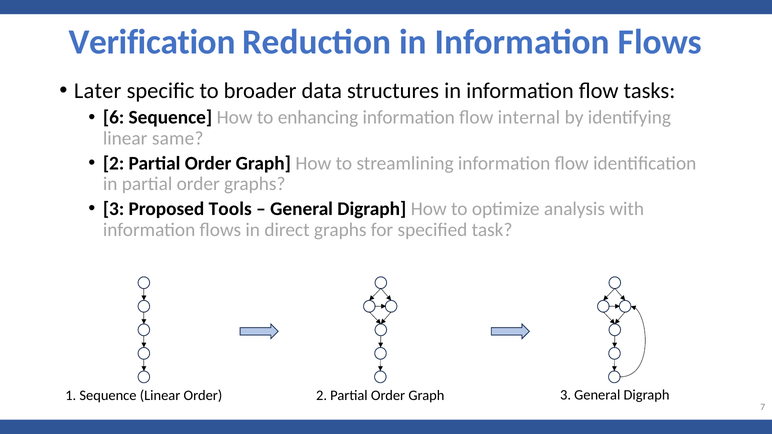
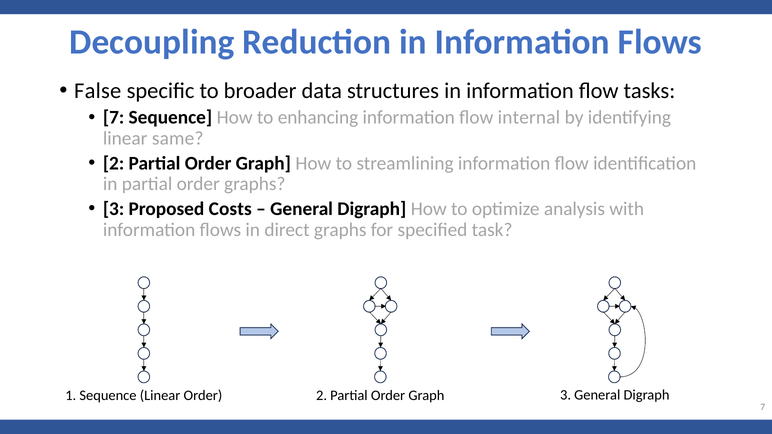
Verification: Verification -> Decoupling (152, 42)
Later: Later -> False (98, 91)
6: 6 -> 7 (114, 118)
Tools: Tools -> Costs (230, 209)
